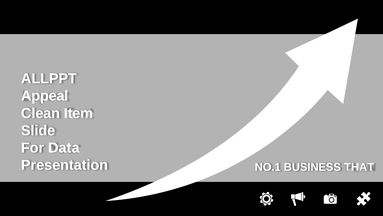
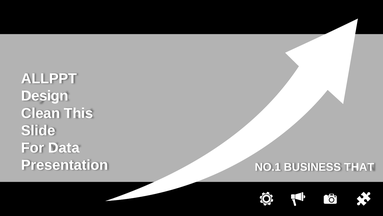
Appeal: Appeal -> Design (45, 96)
Item: Item -> This (79, 113)
